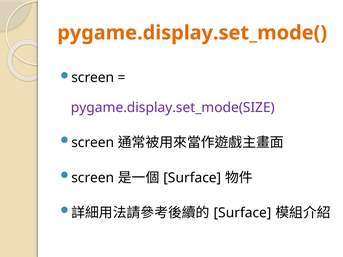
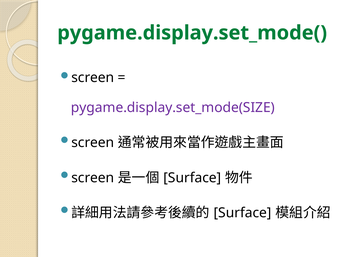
pygame.display.set_mode( colour: orange -> green (192, 33)
